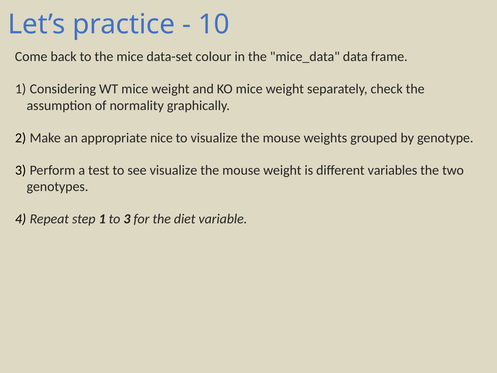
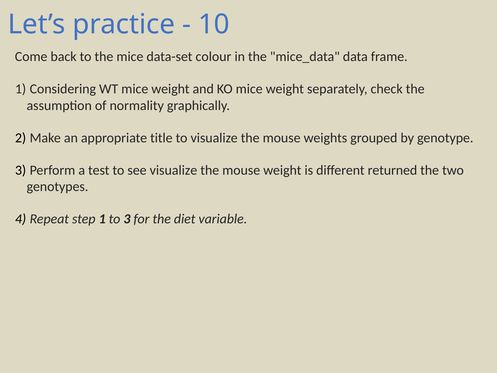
nice: nice -> title (161, 138)
variables: variables -> returned (392, 170)
